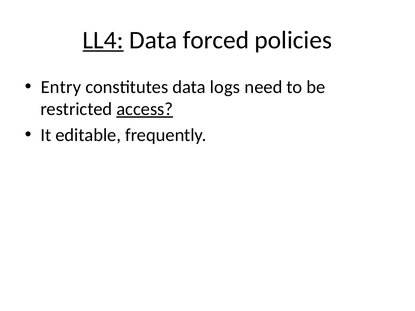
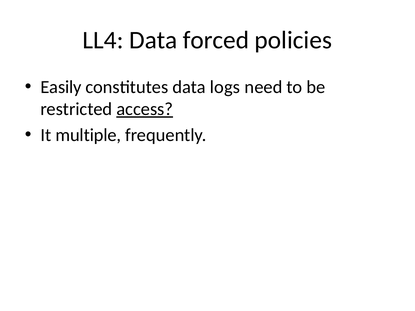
LL4 underline: present -> none (103, 40)
Entry: Entry -> Easily (61, 87)
editable: editable -> multiple (88, 135)
